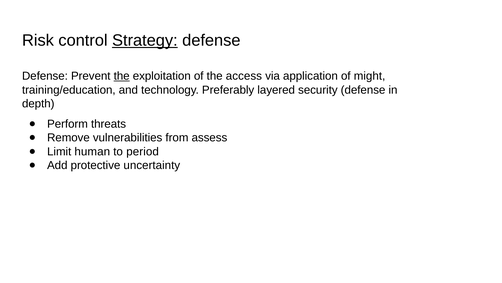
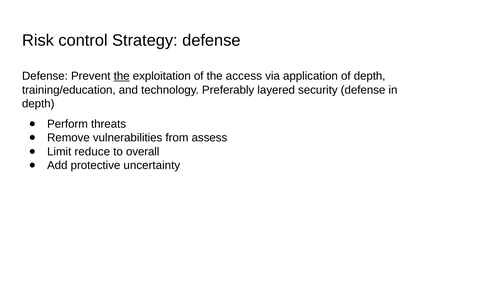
Strategy underline: present -> none (145, 40)
of might: might -> depth (370, 76)
human: human -> reduce (92, 151)
period: period -> overall (143, 151)
